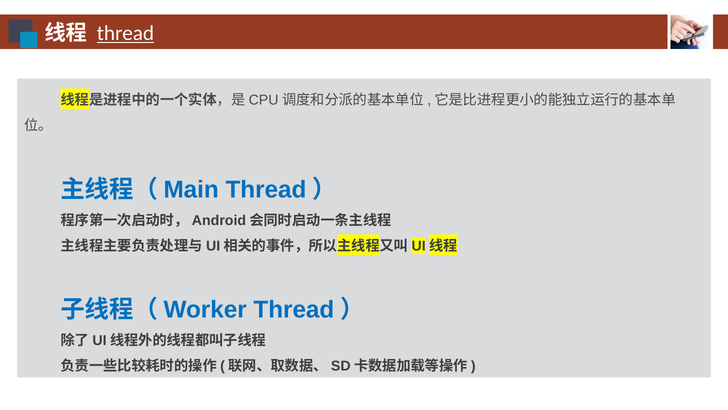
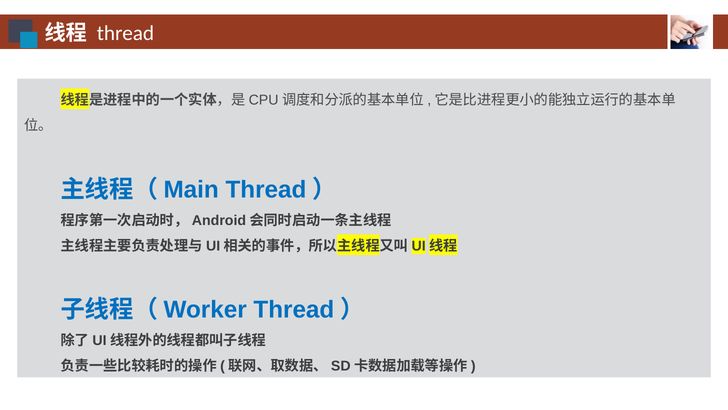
thread underline: present -> none (125, 33)
